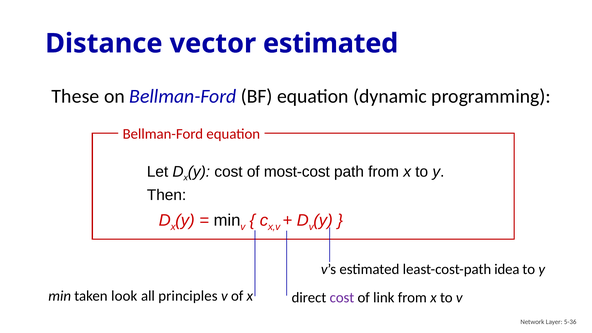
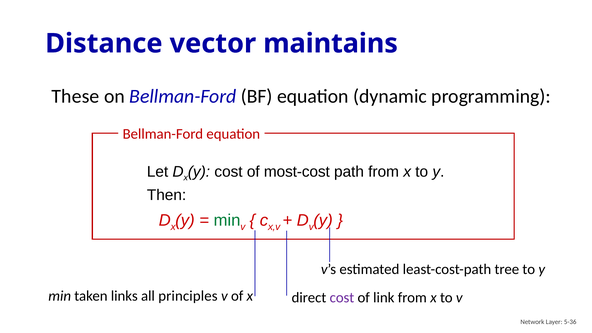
vector estimated: estimated -> maintains (331, 43)
min colour: black -> green (227, 220)
idea: idea -> tree (507, 269)
look: look -> links (124, 296)
